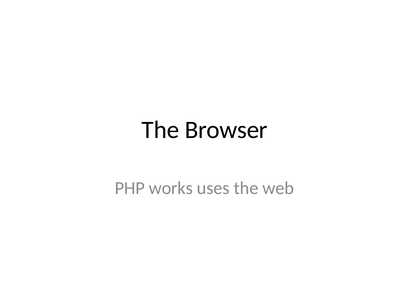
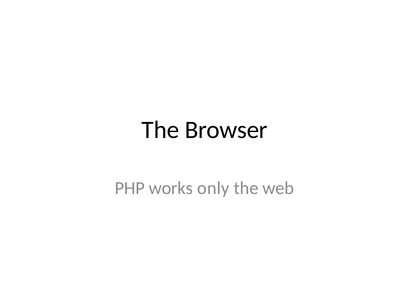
uses: uses -> only (213, 188)
